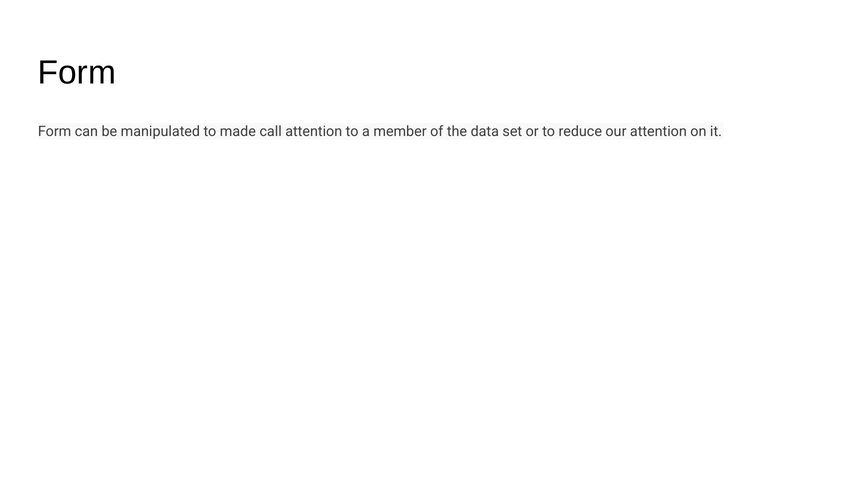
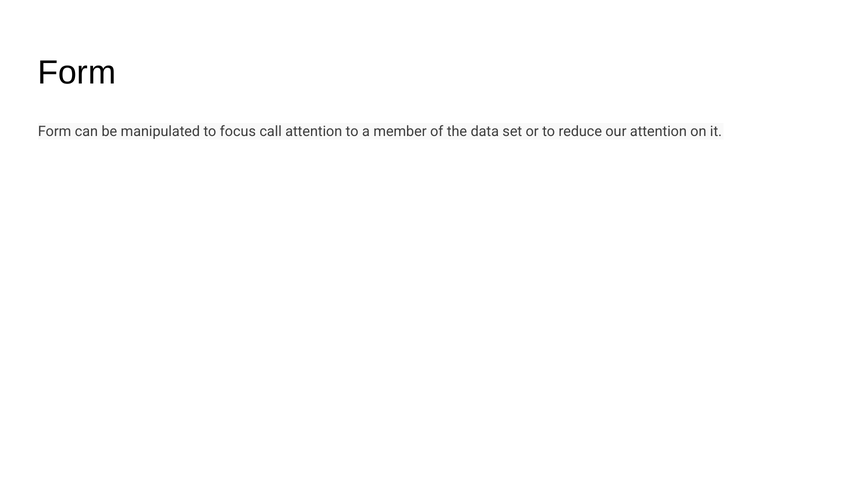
made: made -> focus (238, 131)
